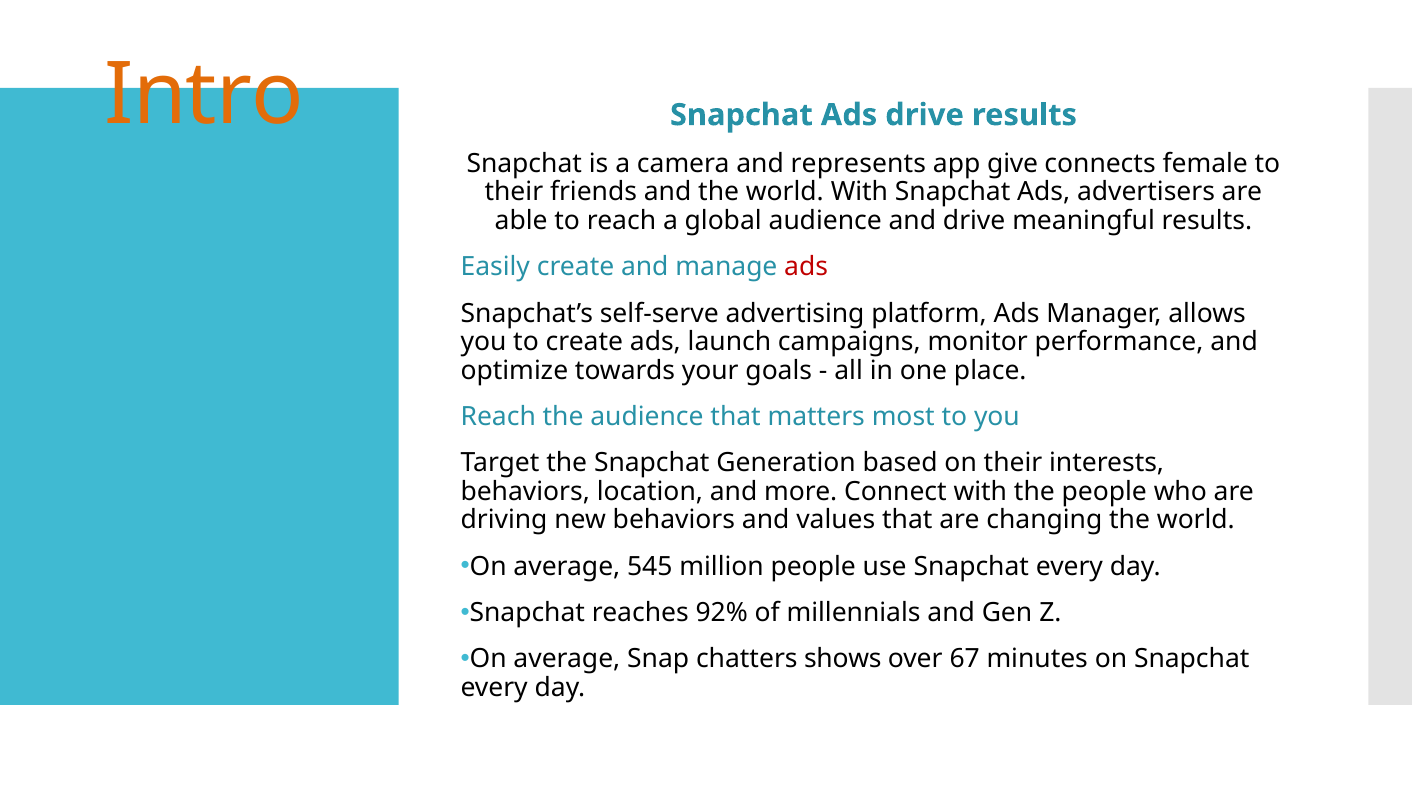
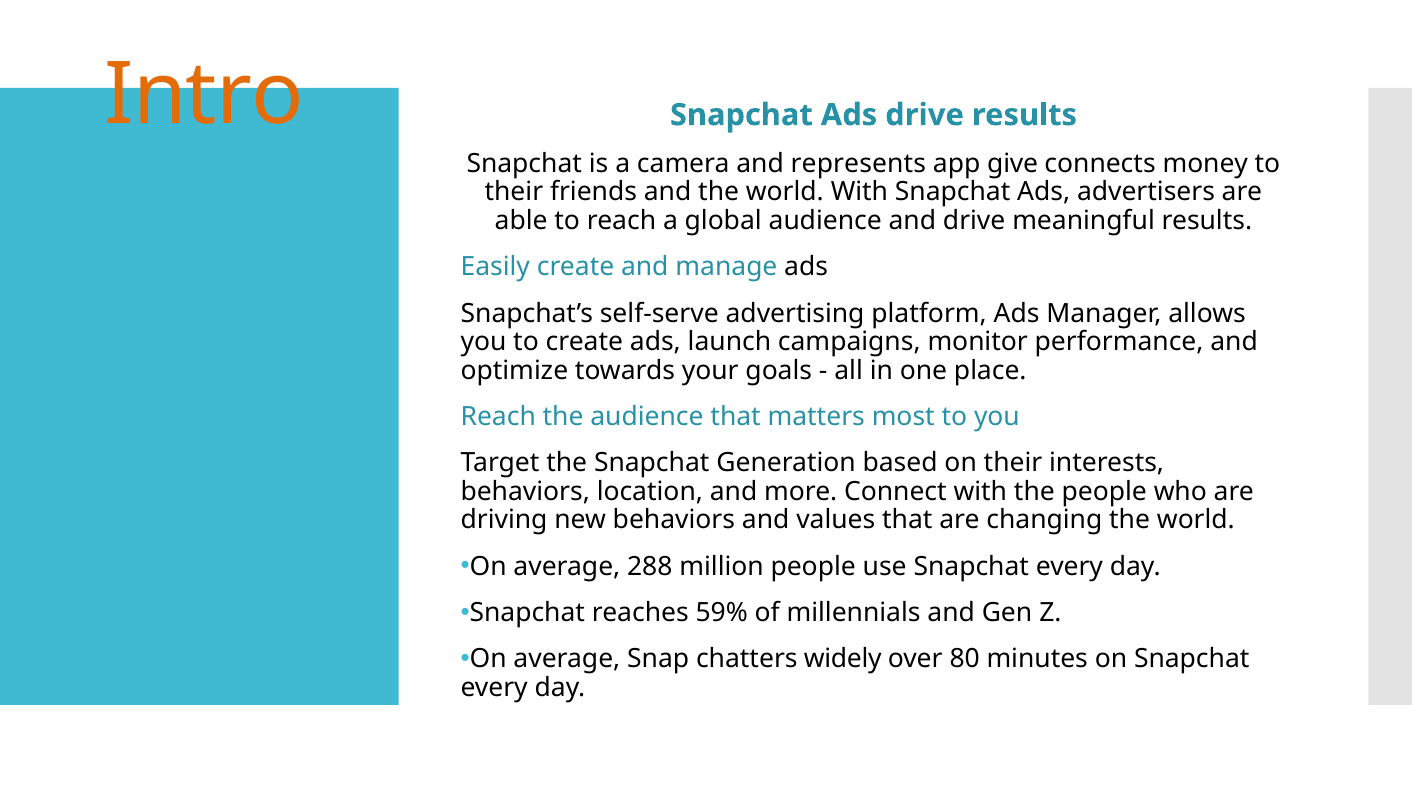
female: female -> money (1205, 164)
ads colour: red -> black (806, 267)
545: 545 -> 288 (650, 566)
92%: 92% -> 59% (722, 613)
shows: shows -> widely (843, 659)
67: 67 -> 80 (965, 659)
